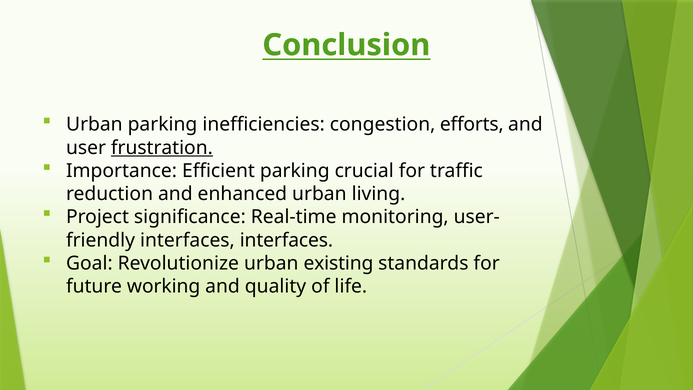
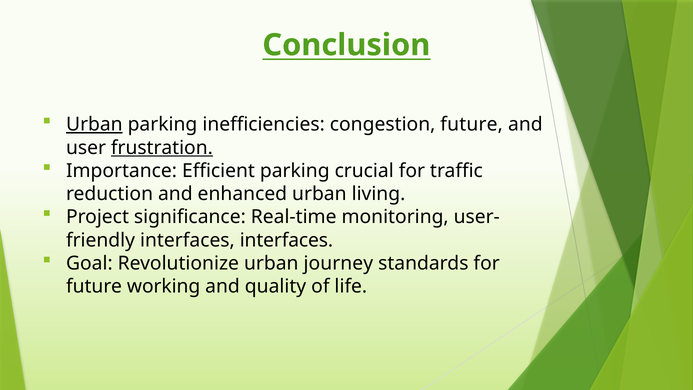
Urban underline: none -> present (94, 124)
congestion efforts: efforts -> future (472, 124)
existing: existing -> journey (338, 263)
